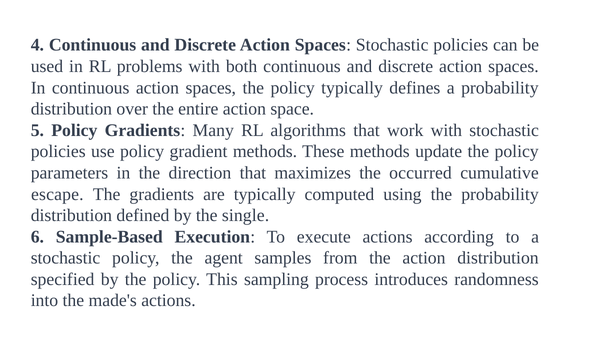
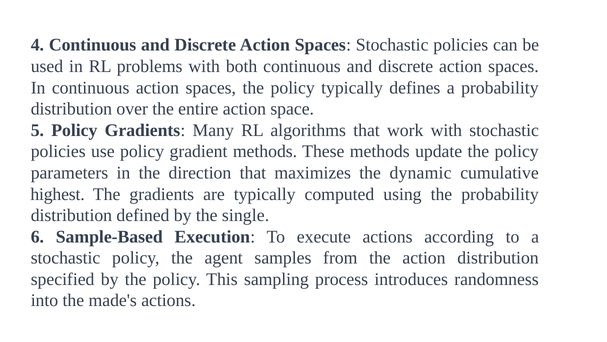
occurred: occurred -> dynamic (421, 173)
escape: escape -> highest (58, 194)
